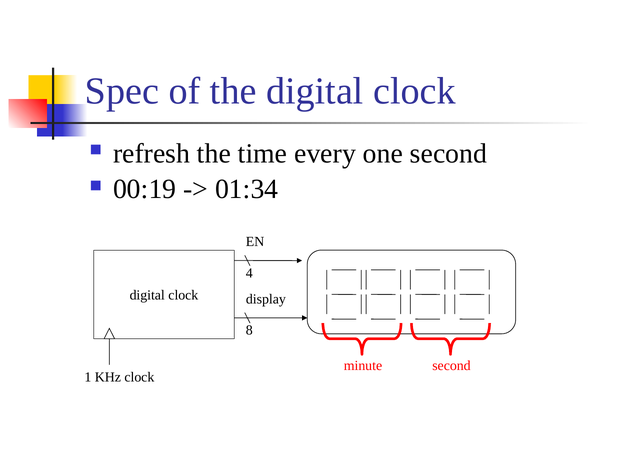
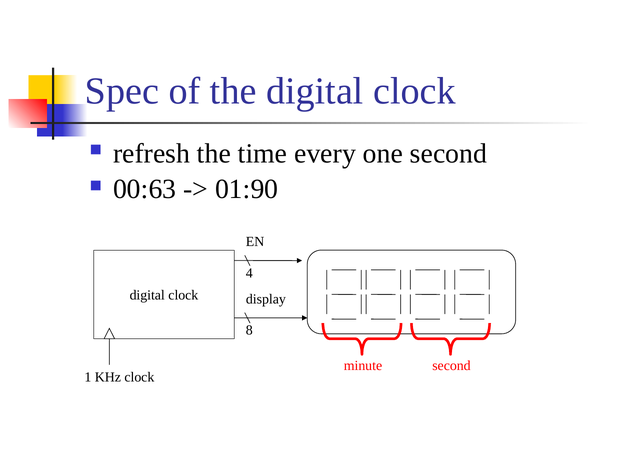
00:19: 00:19 -> 00:63 (145, 189)
01:34: 01:34 -> 01:90 (247, 189)
